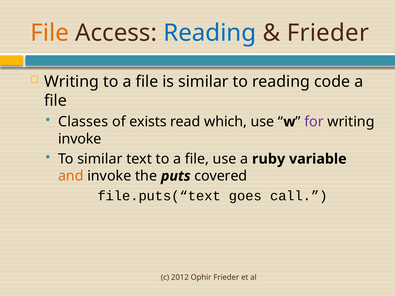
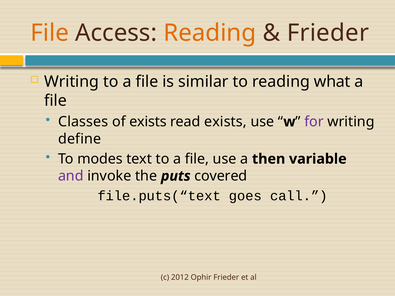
Reading colour: blue -> orange (210, 33)
code: code -> what (332, 82)
read which: which -> exists (225, 122)
invoke: invoke -> define (80, 139)
To similar: similar -> modes (100, 159)
ruby: ruby -> then (269, 159)
and colour: orange -> purple (71, 176)
